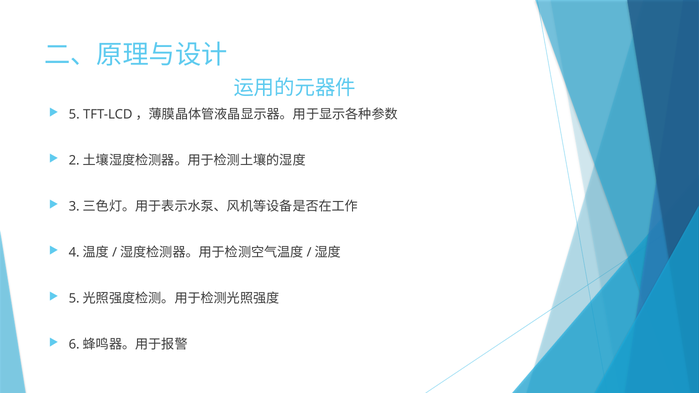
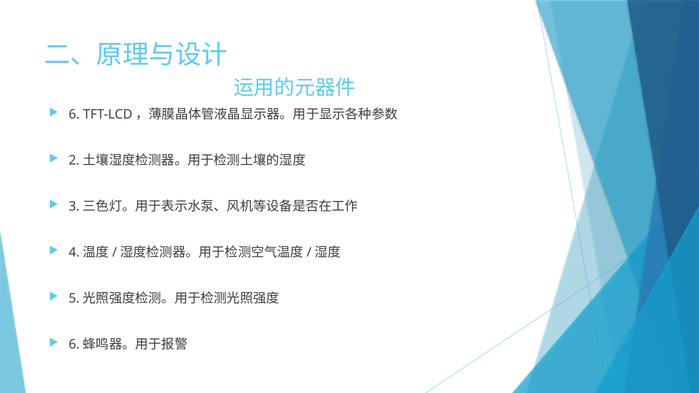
5: 5 -> 6 (74, 115)
